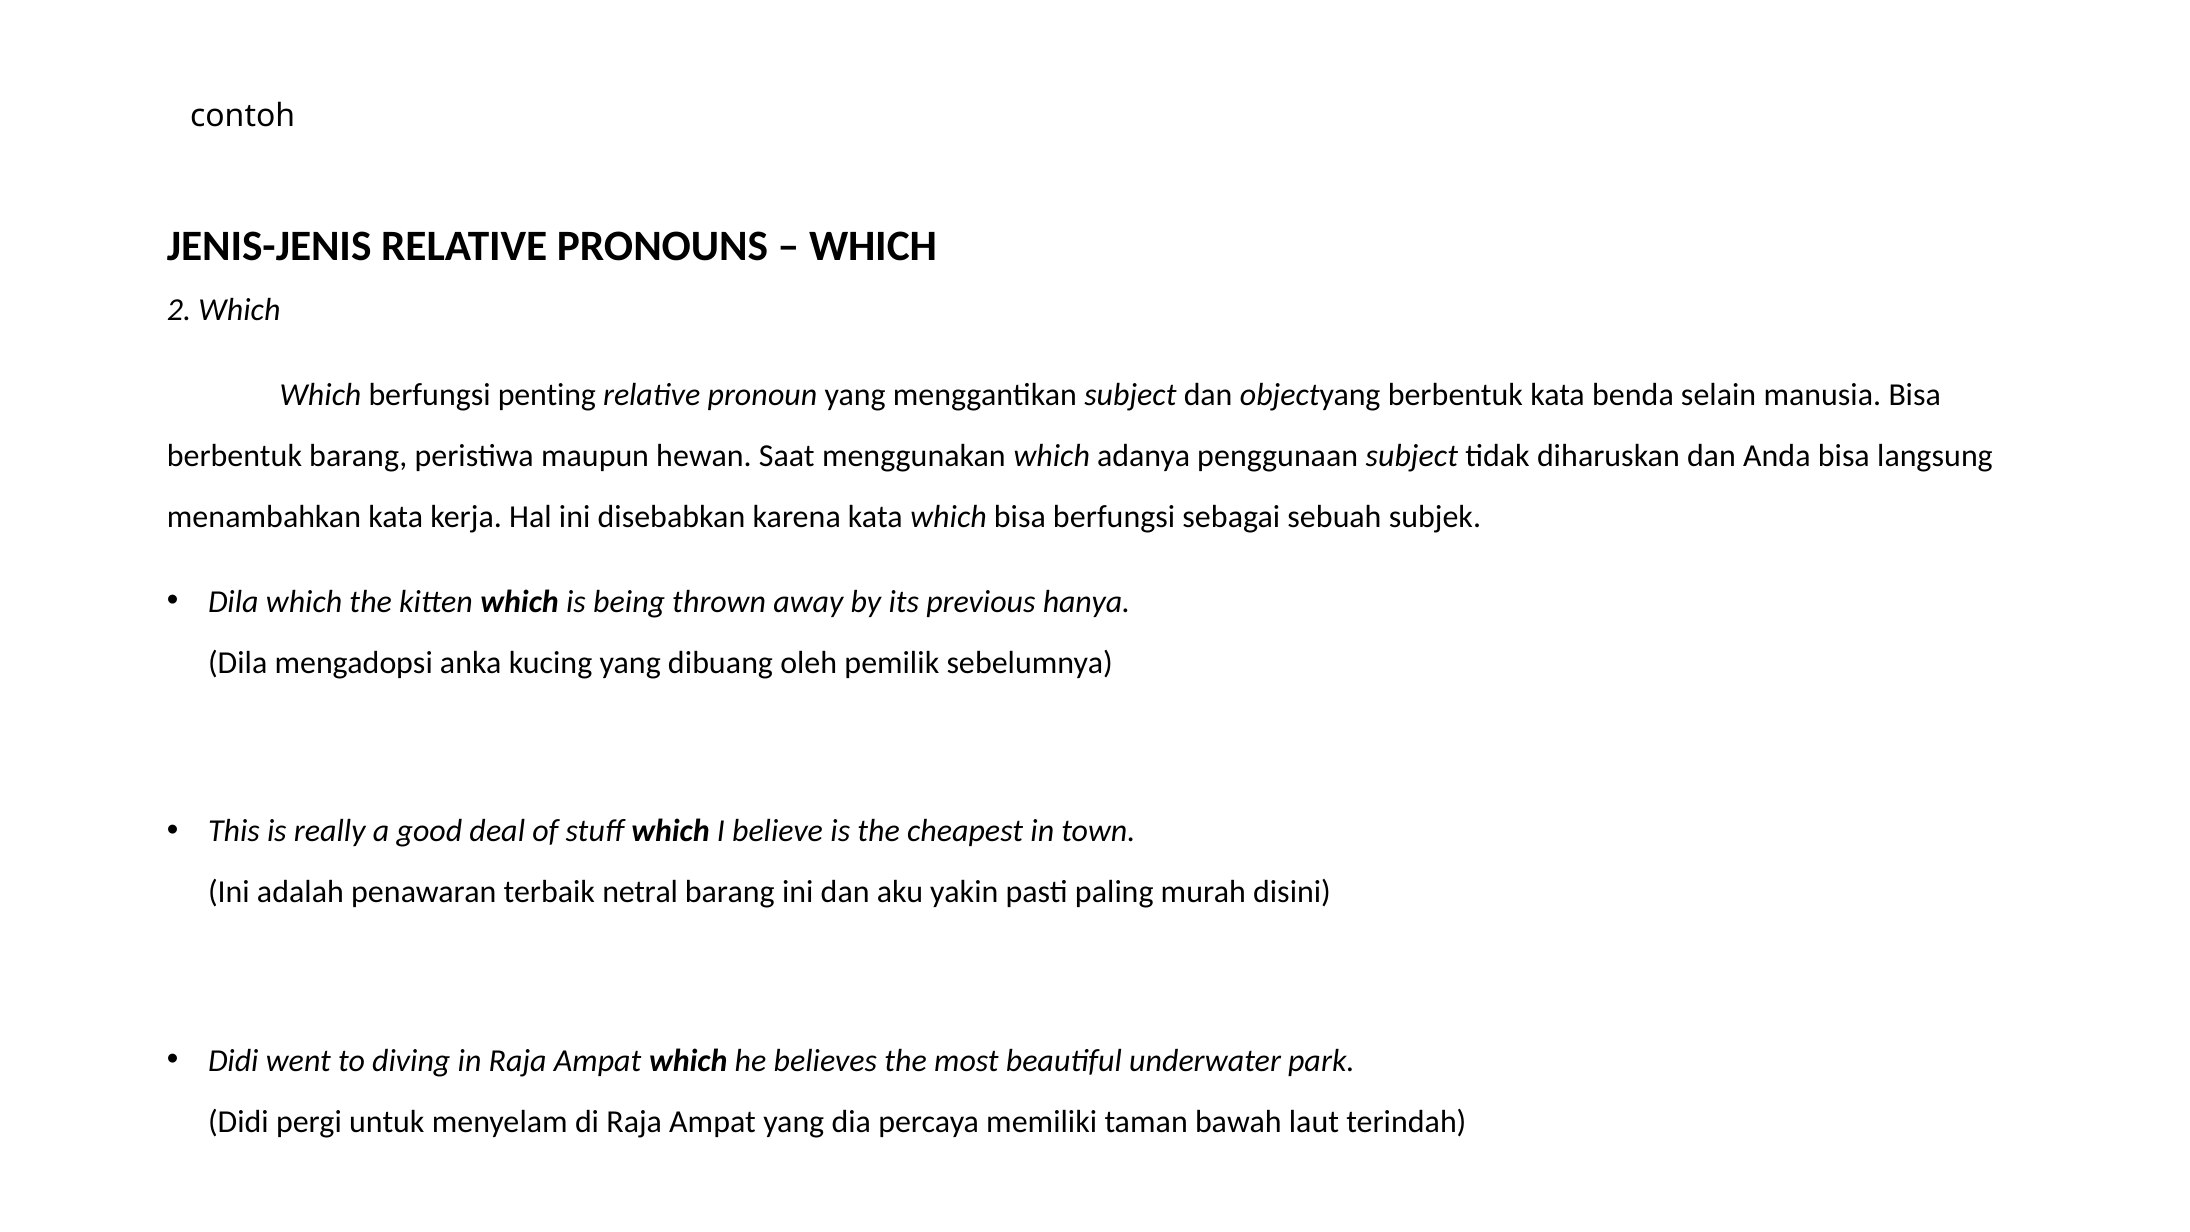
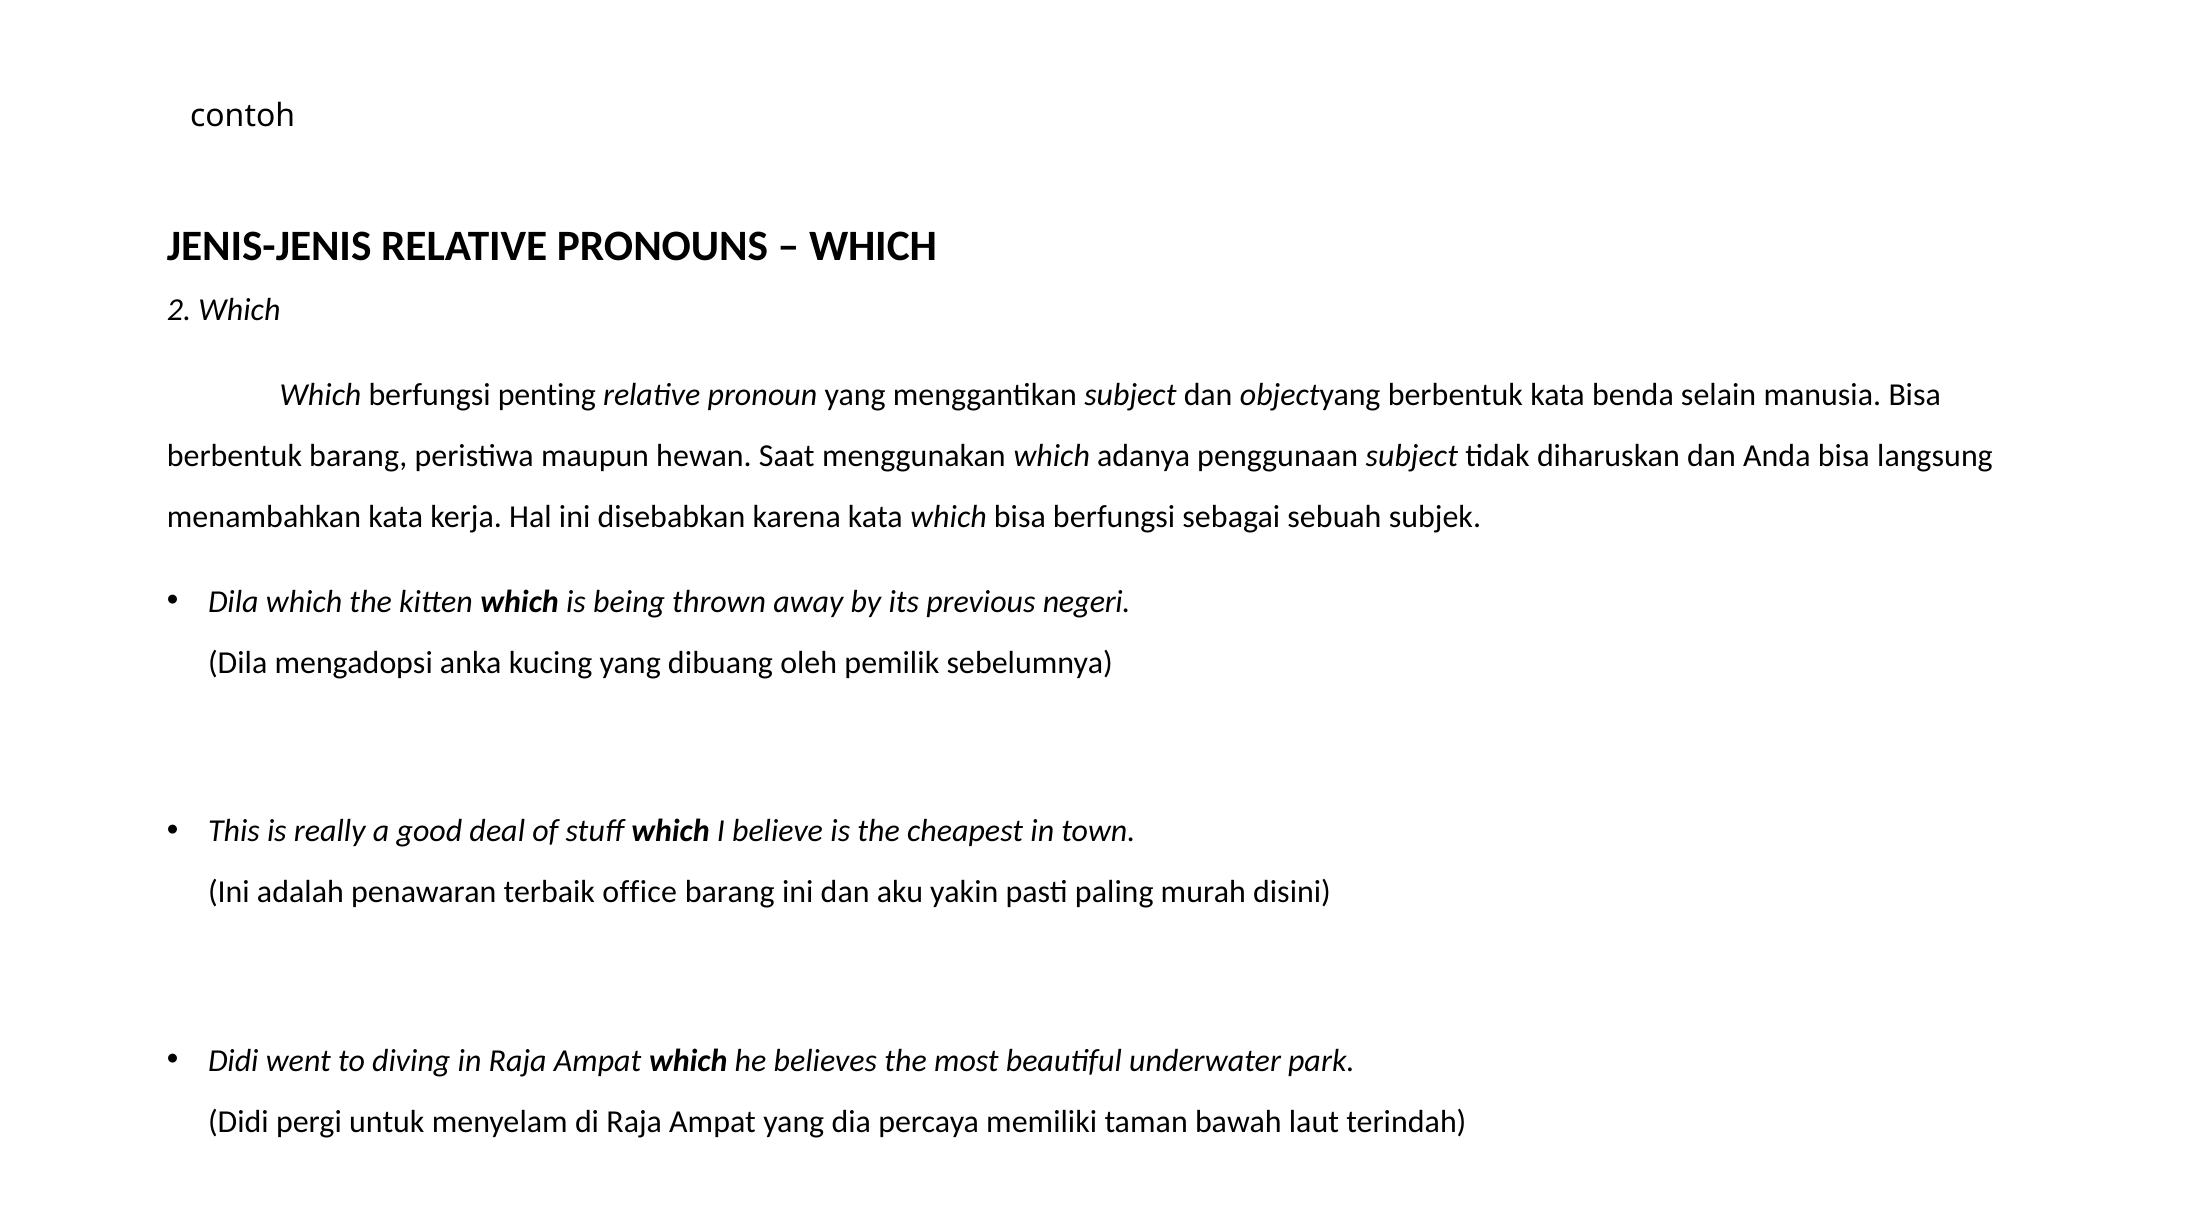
hanya: hanya -> negeri (1087, 601)
netral: netral -> office (640, 892)
